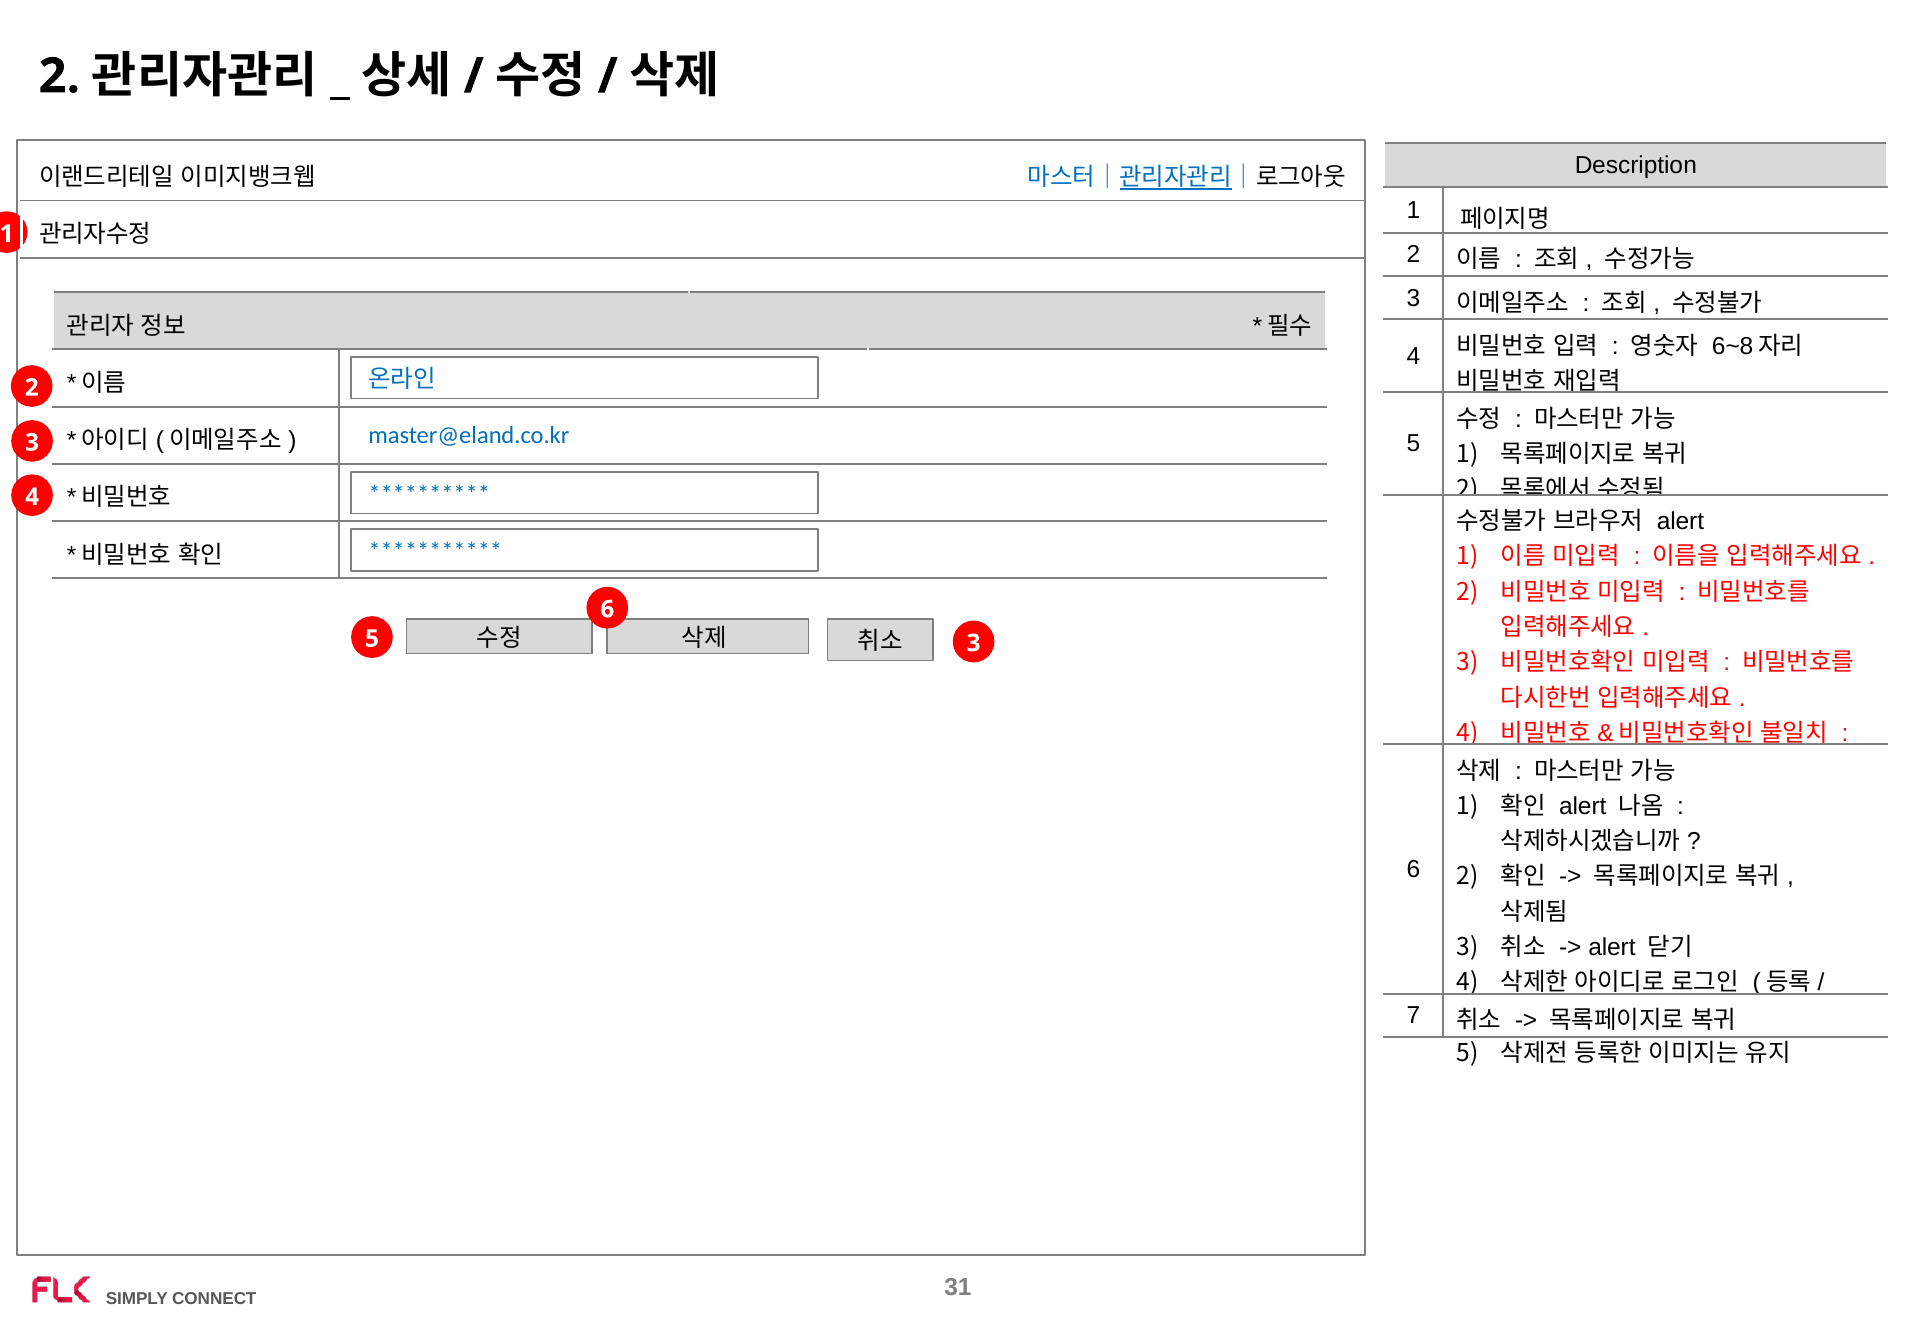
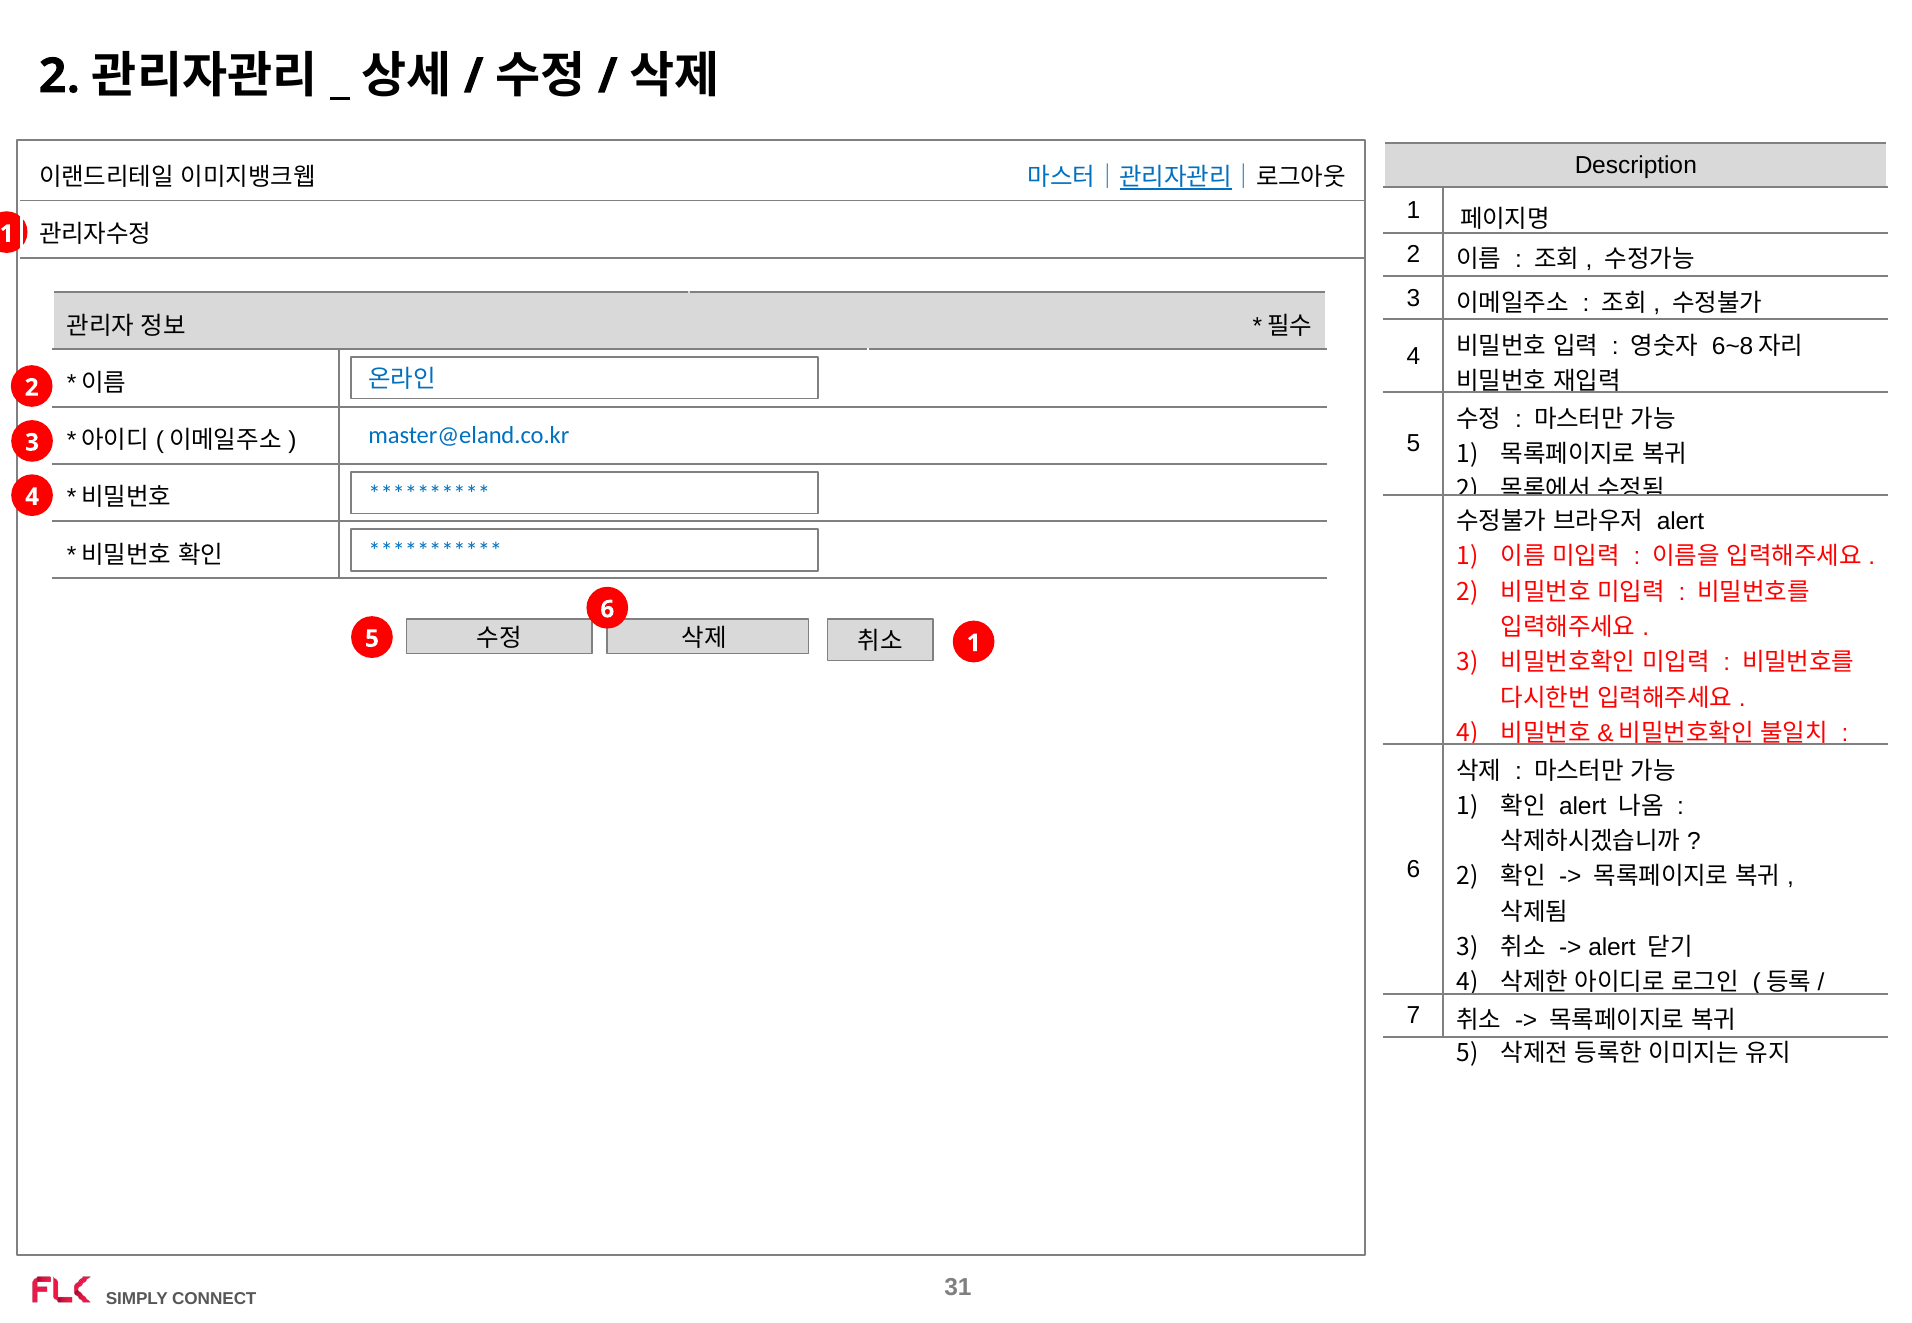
3: 3 -> 1 (974, 643)
